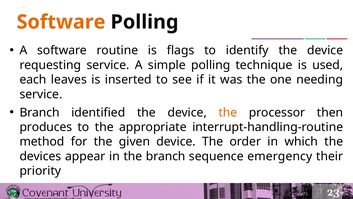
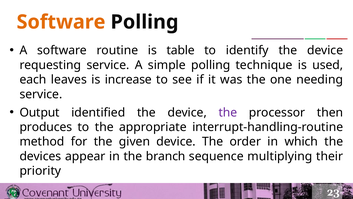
flags: flags -> table (181, 50)
inserted: inserted -> increase (128, 79)
Branch: Branch -> Output (40, 112)
the colour: orange -> purple (228, 112)
emergency: emergency -> multiplying (280, 156)
